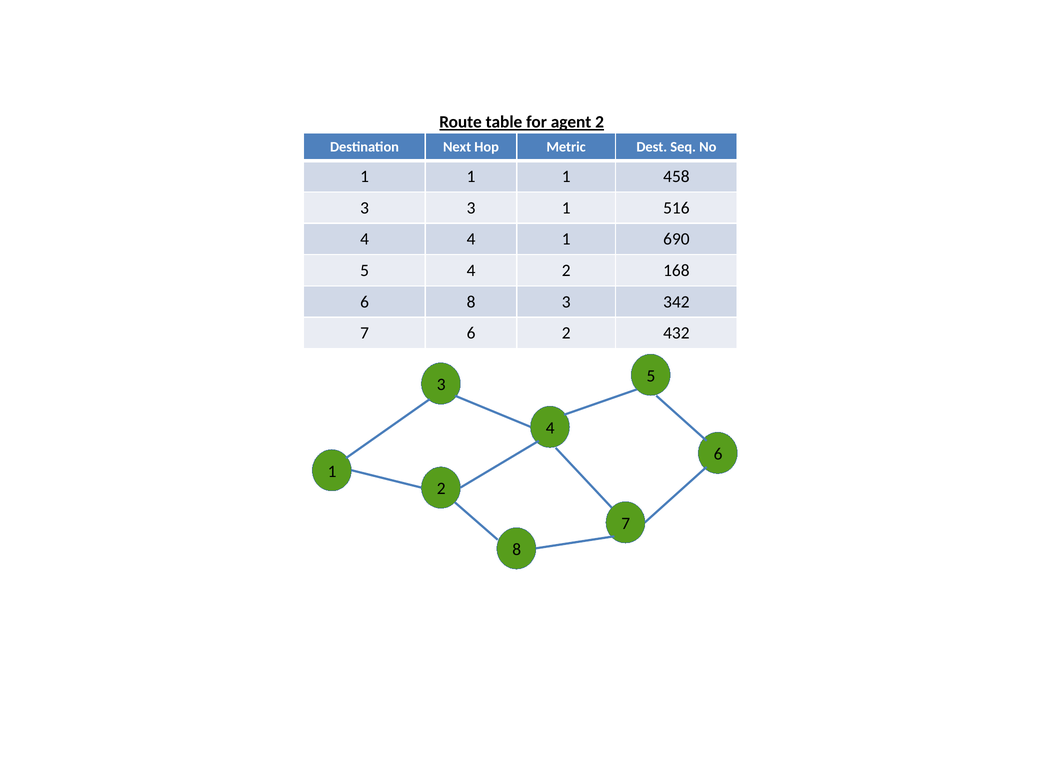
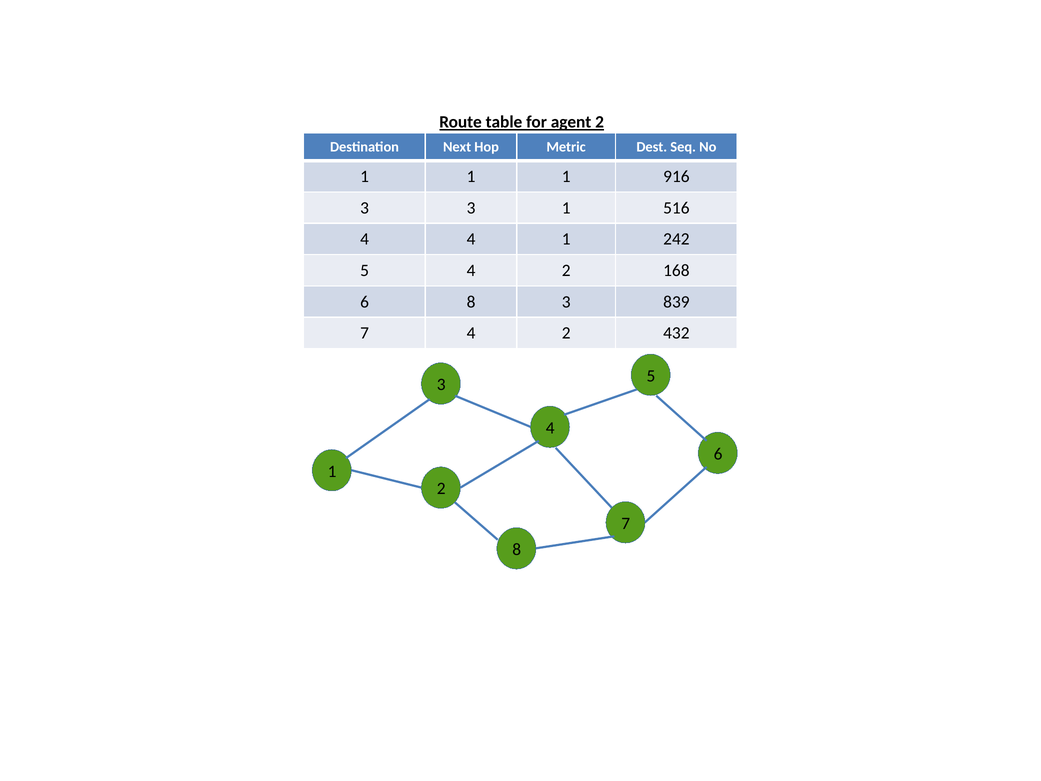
458: 458 -> 916 (676, 177)
690: 690 -> 242 (676, 239)
342: 342 -> 839 (676, 302)
6: 6 -> 4 (471, 333)
